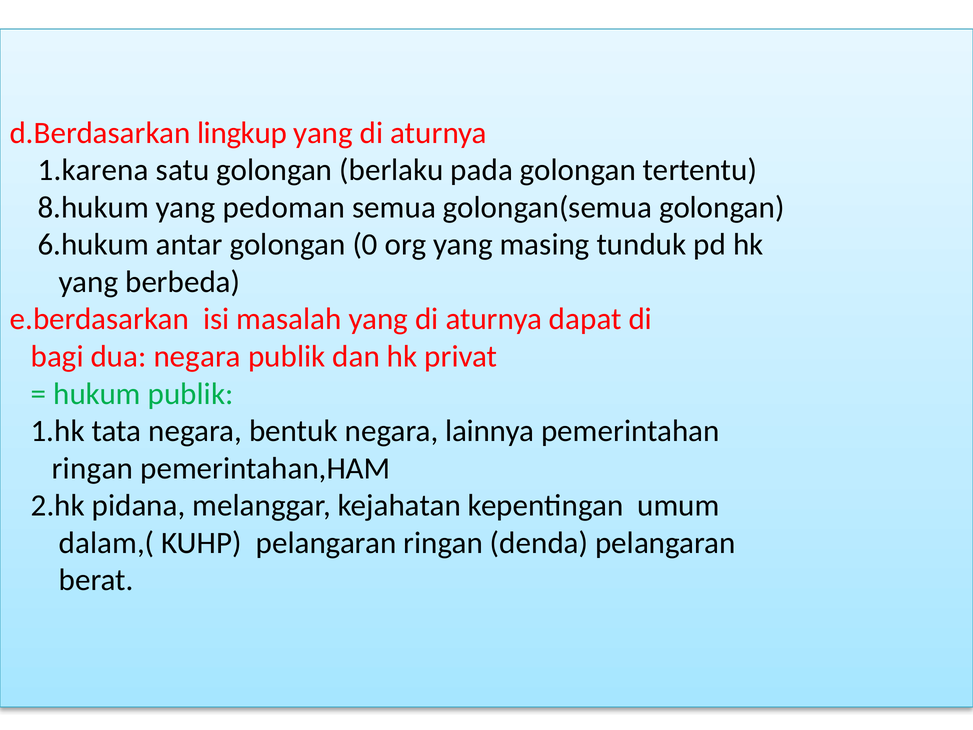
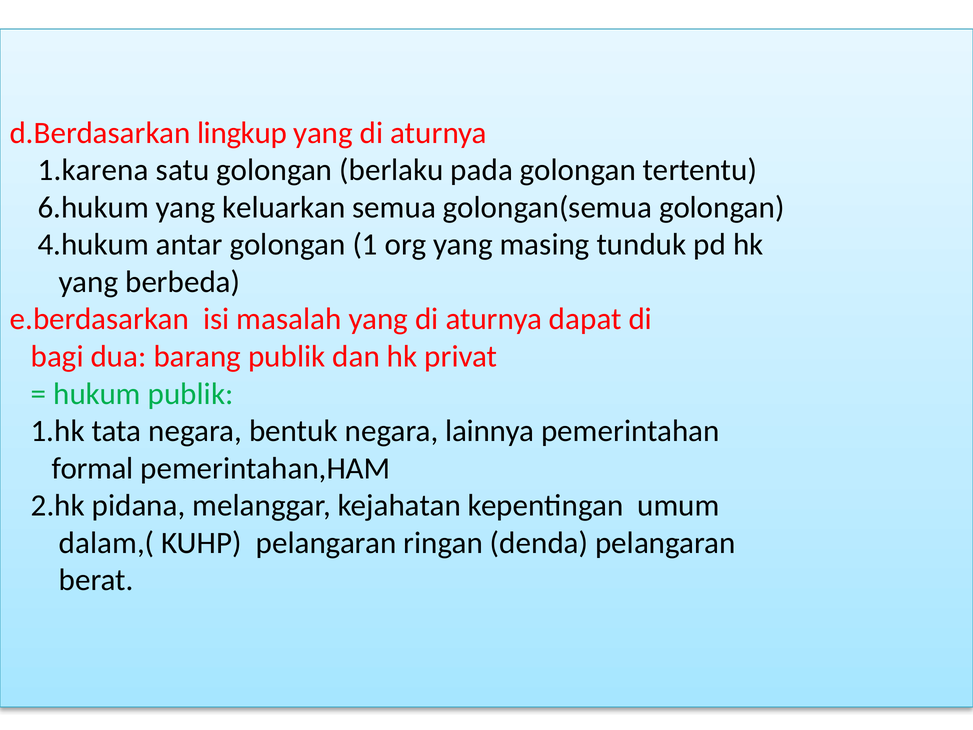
8.hukum: 8.hukum -> 6.hukum (93, 207)
pedoman: pedoman -> keluarkan (284, 207)
6.hukum: 6.hukum -> 4.hukum (93, 245)
0: 0 -> 1 (365, 245)
dua negara: negara -> barang (197, 356)
ringan: ringan -> formal (93, 468)
